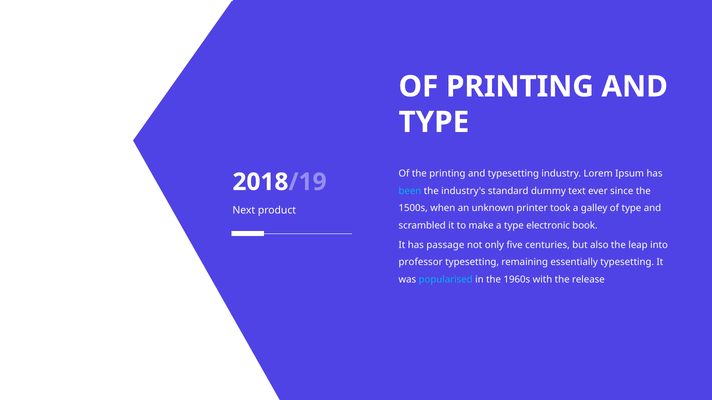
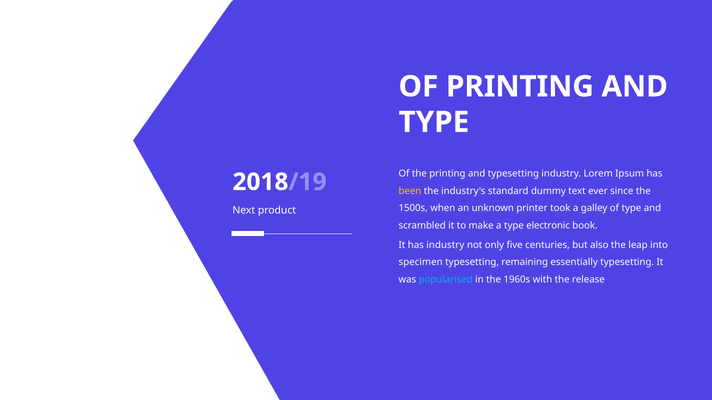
been colour: light blue -> yellow (410, 191)
has passage: passage -> industry (445, 245)
professor: professor -> specimen (421, 262)
